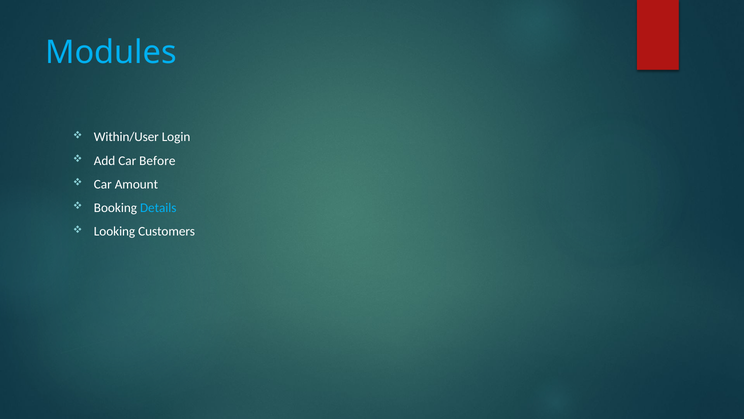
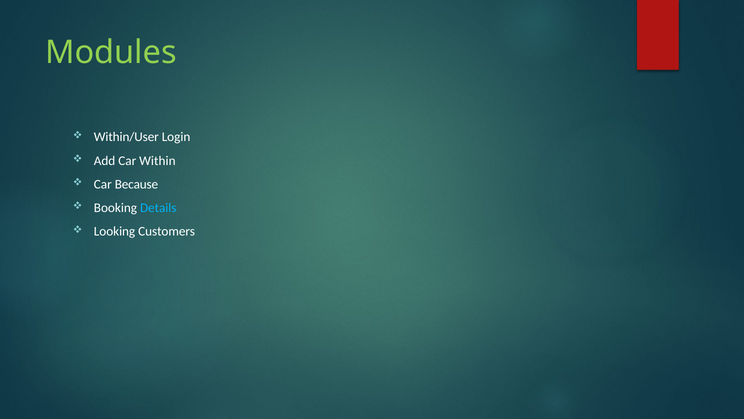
Modules colour: light blue -> light green (111, 52)
Before: Before -> Within (157, 161)
Amount: Amount -> Because (136, 184)
